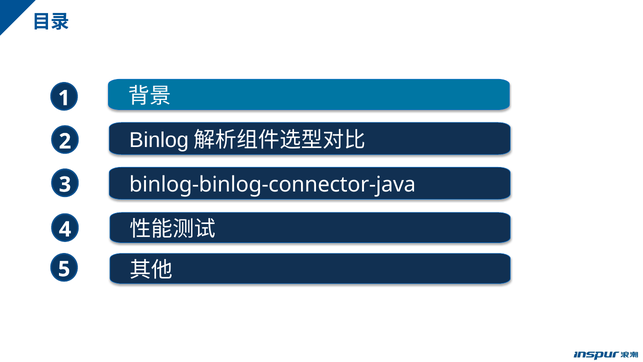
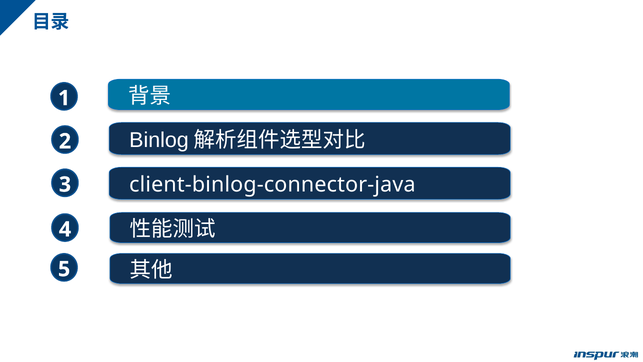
binlog-binlog-connector-java: binlog-binlog-connector-java -> client-binlog-connector-java (272, 185)
